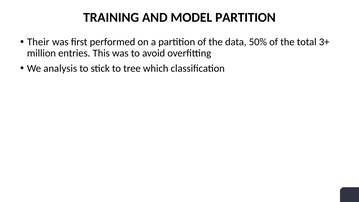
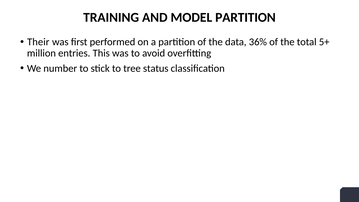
50%: 50% -> 36% (258, 42)
3+: 3+ -> 5+ (324, 42)
analysis: analysis -> number (60, 68)
which: which -> status (156, 68)
